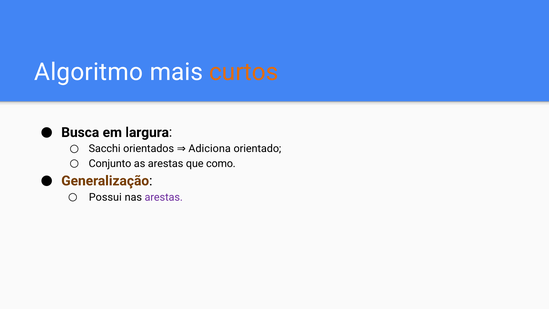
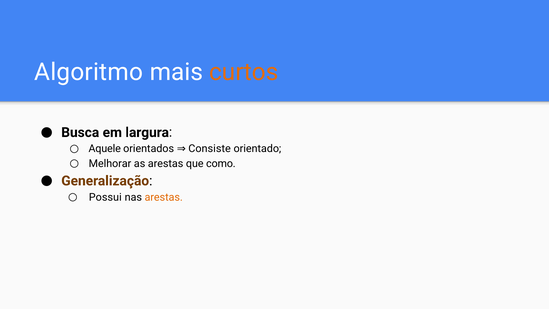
Sacchi: Sacchi -> Aquele (105, 149)
Adiciona: Adiciona -> Consiste (210, 149)
Conjunto: Conjunto -> Melhorar (110, 163)
arestas colour: purple -> orange (164, 197)
